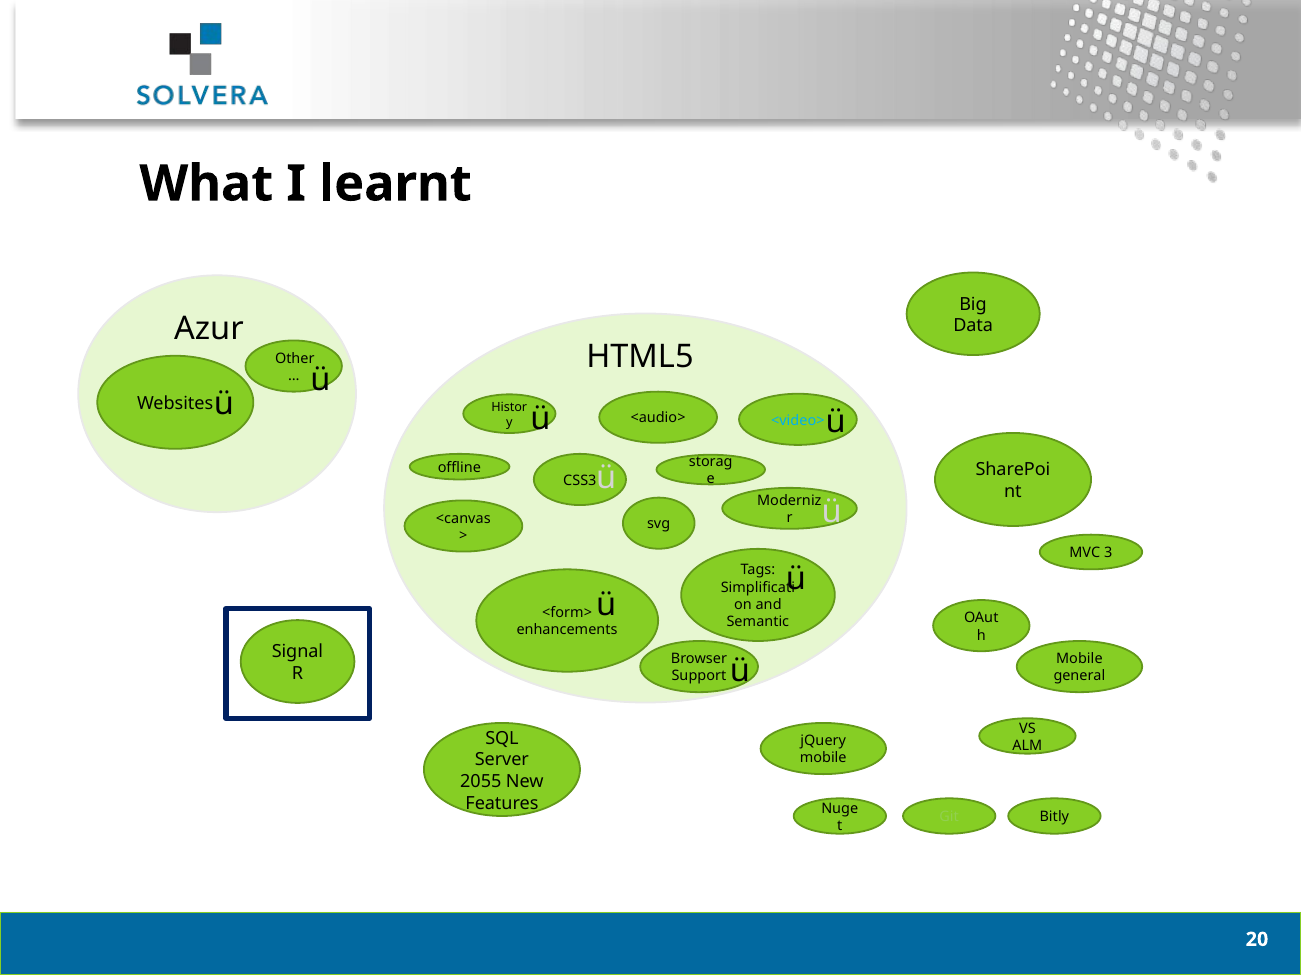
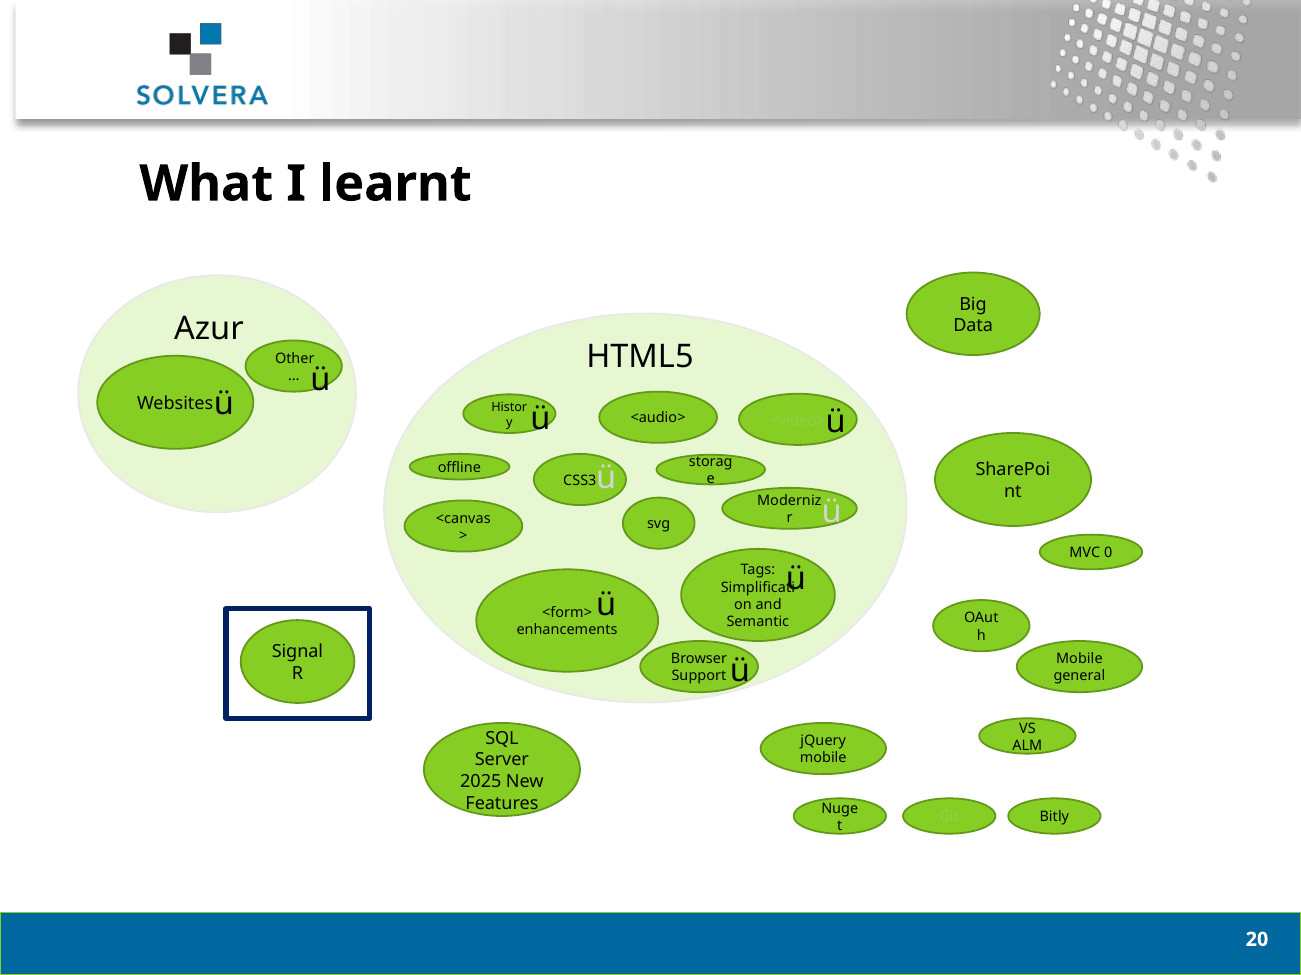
<video> colour: light blue -> light green (798, 421)
3: 3 -> 0 (1108, 553)
2055: 2055 -> 2025 (481, 782)
